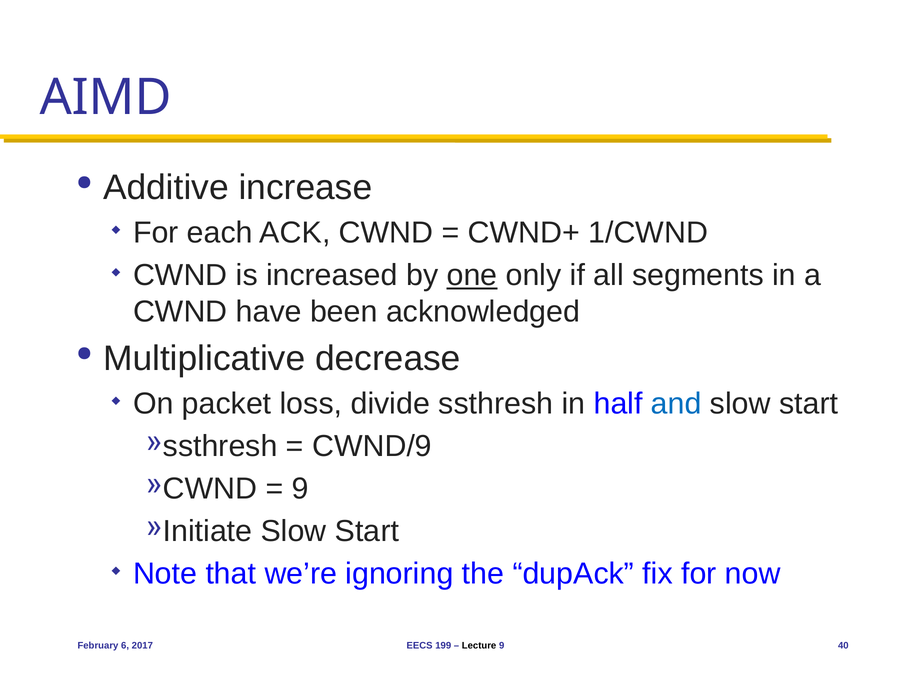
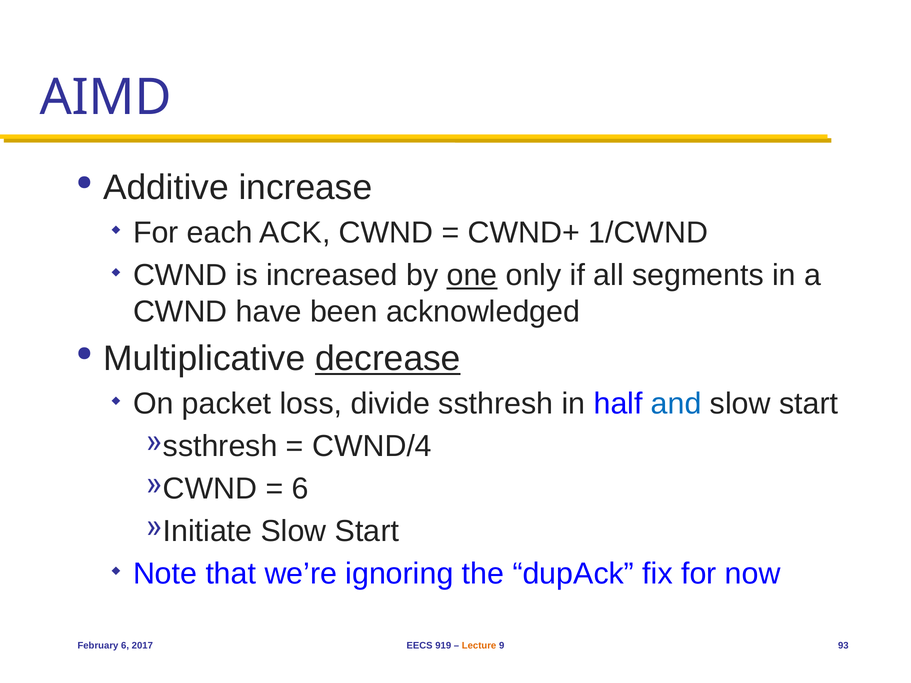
decrease underline: none -> present (388, 359)
CWND/9: CWND/9 -> CWND/4 (372, 447)
9: 9 -> 6 (300, 489)
199: 199 -> 919 (443, 646)
Lecture colour: black -> orange (479, 646)
40: 40 -> 93 (843, 646)
